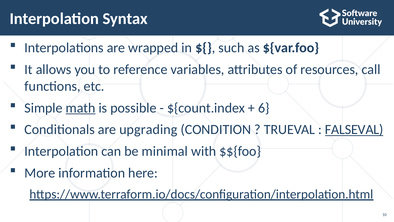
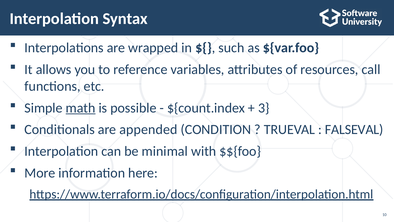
6: 6 -> 3 (264, 108)
upgrading: upgrading -> appended (148, 129)
FALSEVAL underline: present -> none (354, 129)
